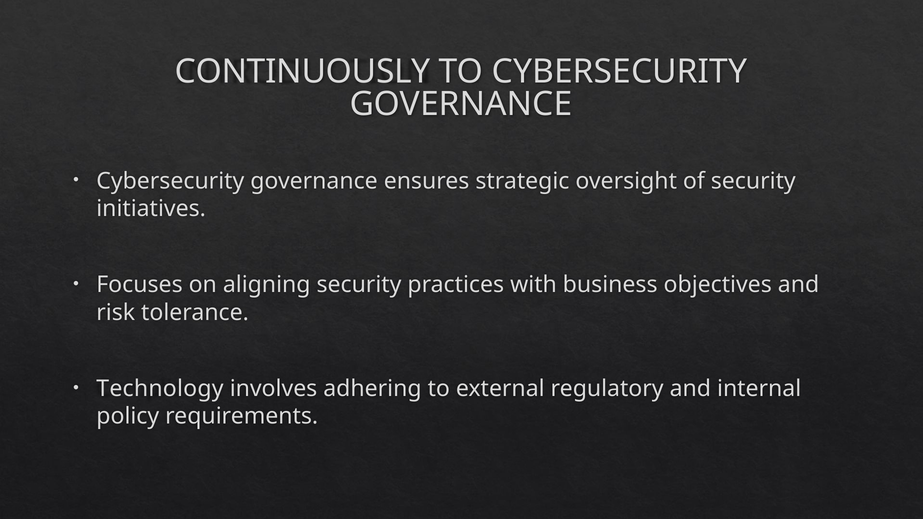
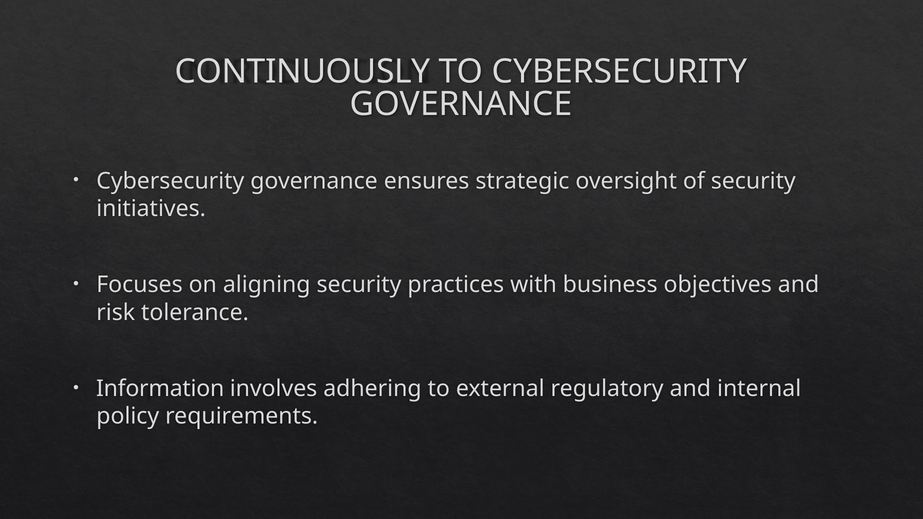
Technology: Technology -> Information (160, 389)
